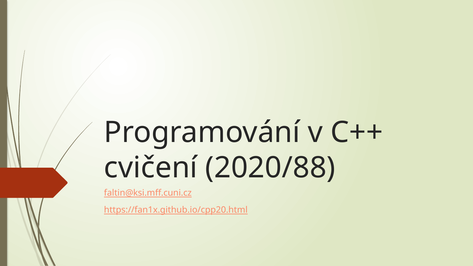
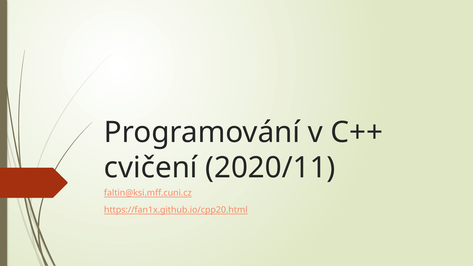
2020/88: 2020/88 -> 2020/11 (270, 168)
